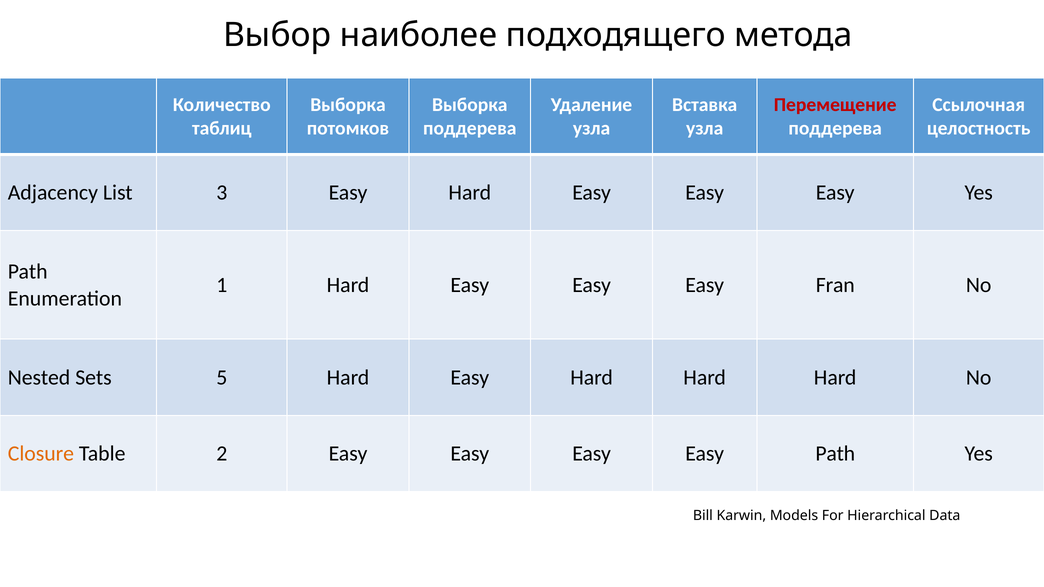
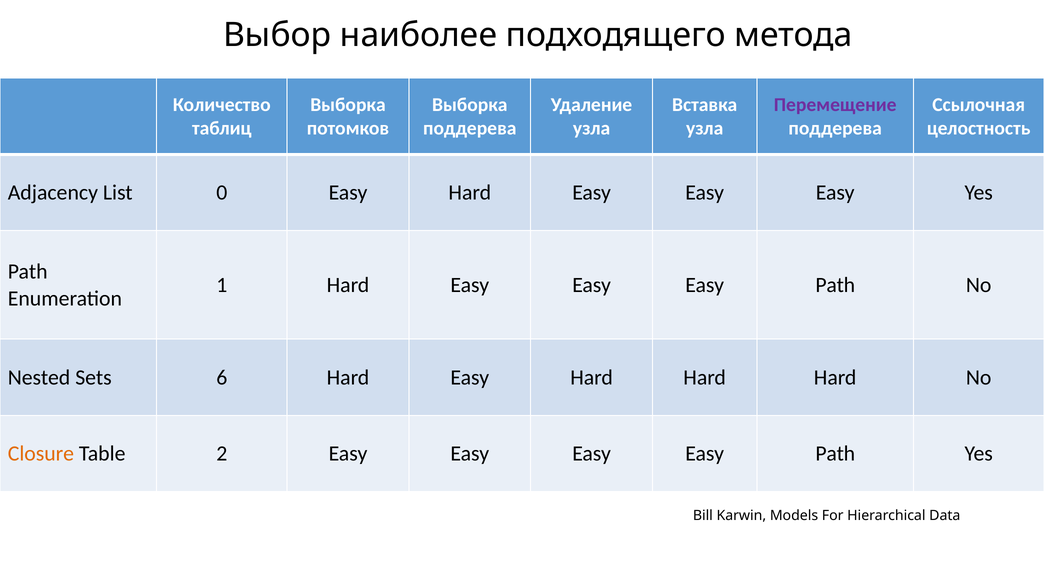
Перемещение colour: red -> purple (835, 105)
3: 3 -> 0 (222, 193)
Fran: Fran -> Path (835, 285)
5: 5 -> 6 (222, 378)
